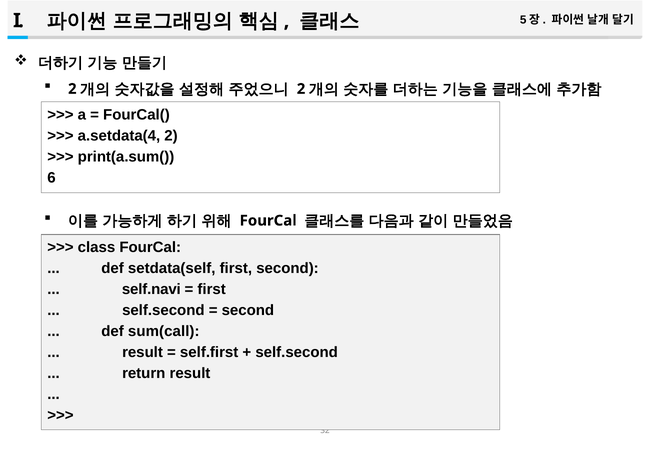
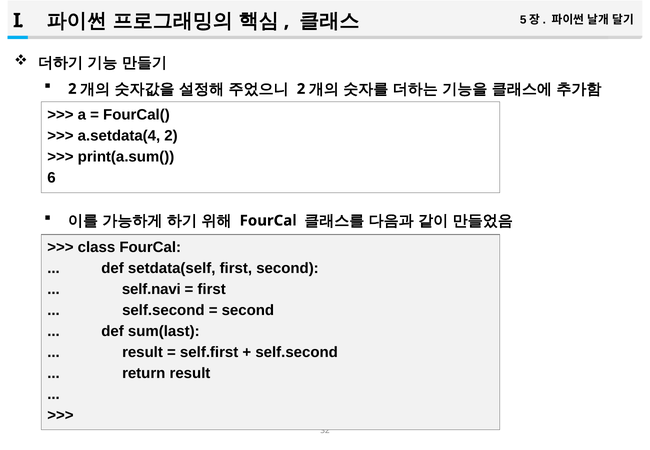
sum(call: sum(call -> sum(last (164, 332)
